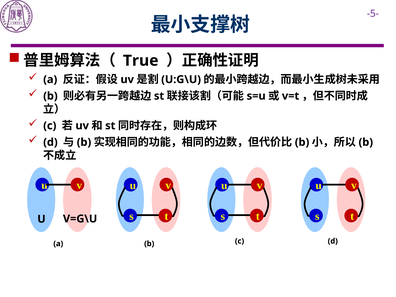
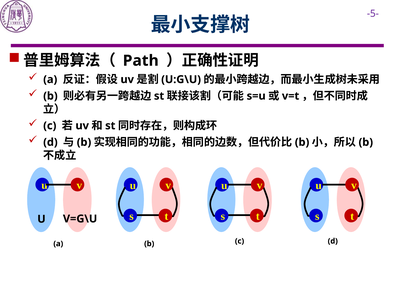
True: True -> Path (141, 61)
